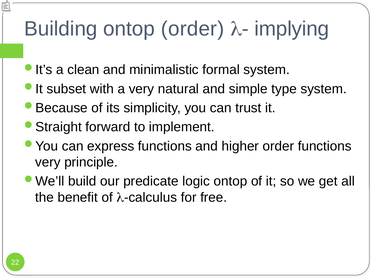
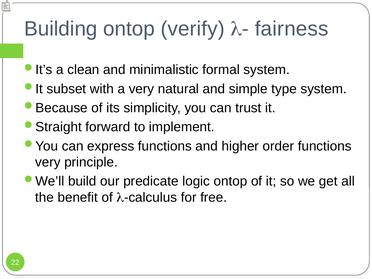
ontop order: order -> verify (193, 29)
implying: implying -> fairness (292, 29)
